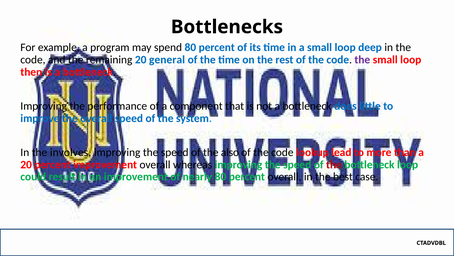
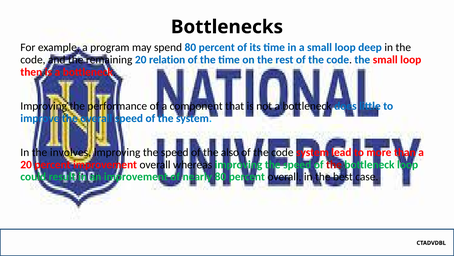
general: general -> relation (167, 60)
the colour: purple -> blue (362, 60)
code lookup: lookup -> system (313, 152)
